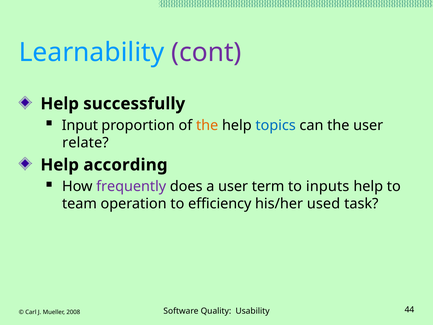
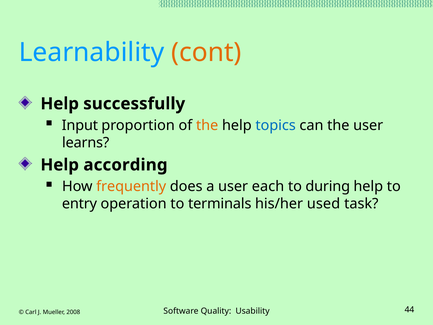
cont colour: purple -> orange (206, 52)
relate: relate -> learns (86, 142)
frequently colour: purple -> orange (131, 186)
term: term -> each (268, 186)
inputs: inputs -> during (328, 186)
team: team -> entry (79, 204)
efficiency: efficiency -> terminals (220, 204)
